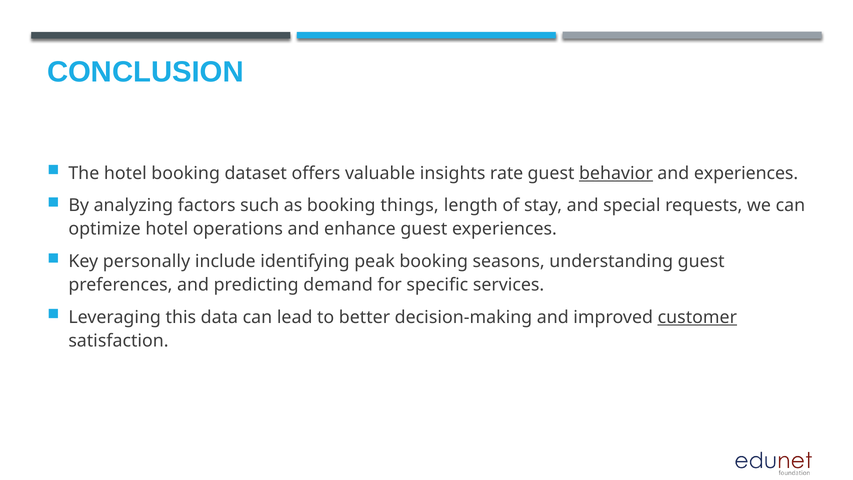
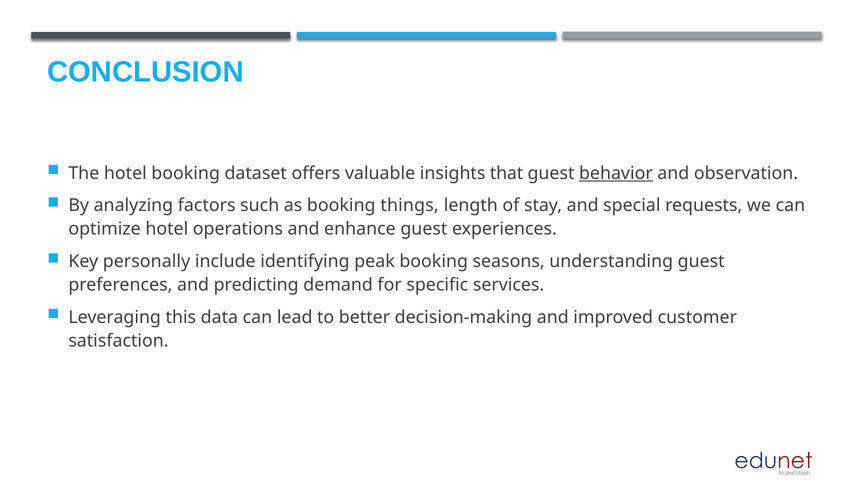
rate: rate -> that (507, 173)
and experiences: experiences -> observation (746, 173)
customer underline: present -> none (697, 317)
